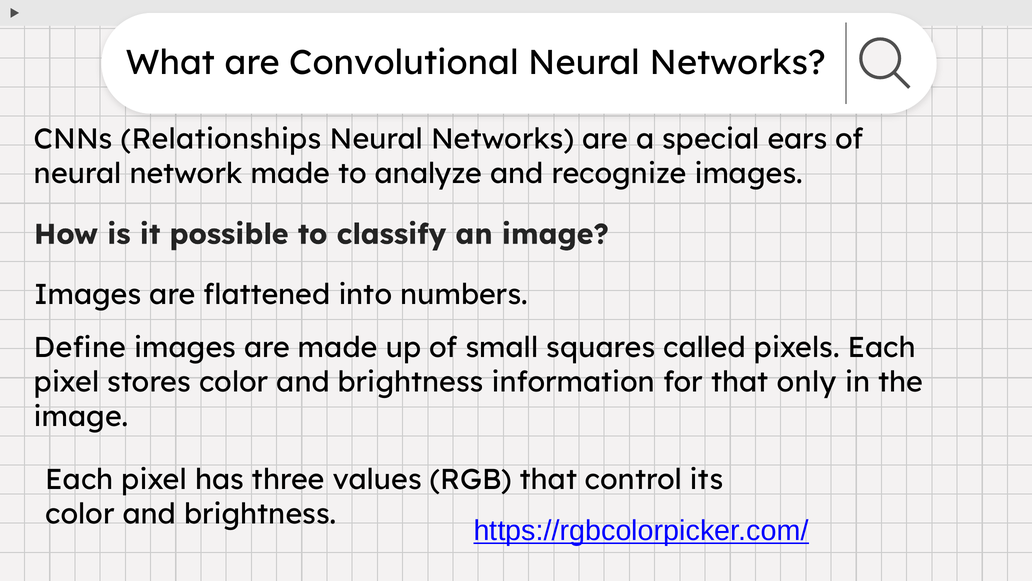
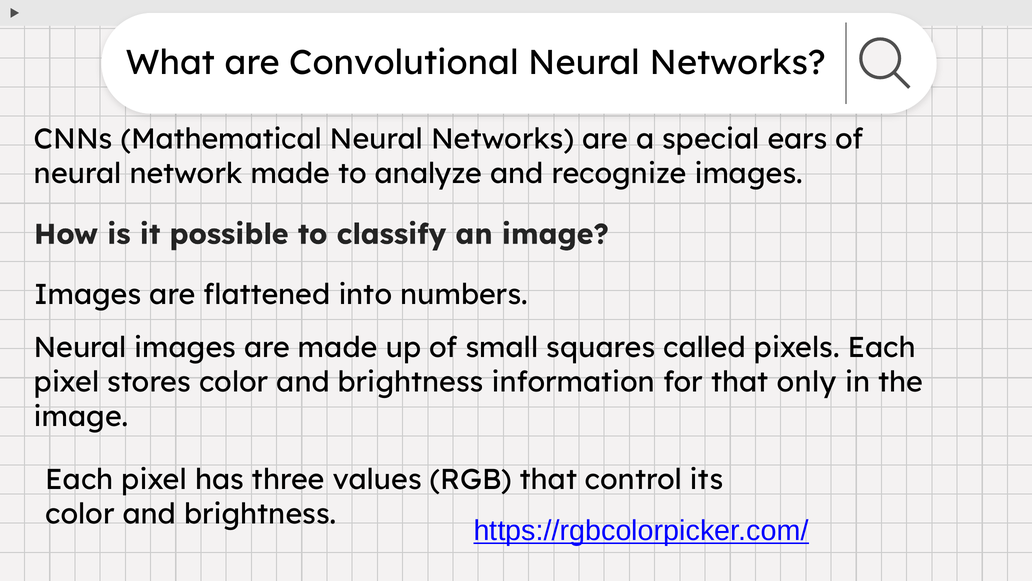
Relationships: Relationships -> Mathematical (221, 139)
Define: Define -> Neural (80, 347)
